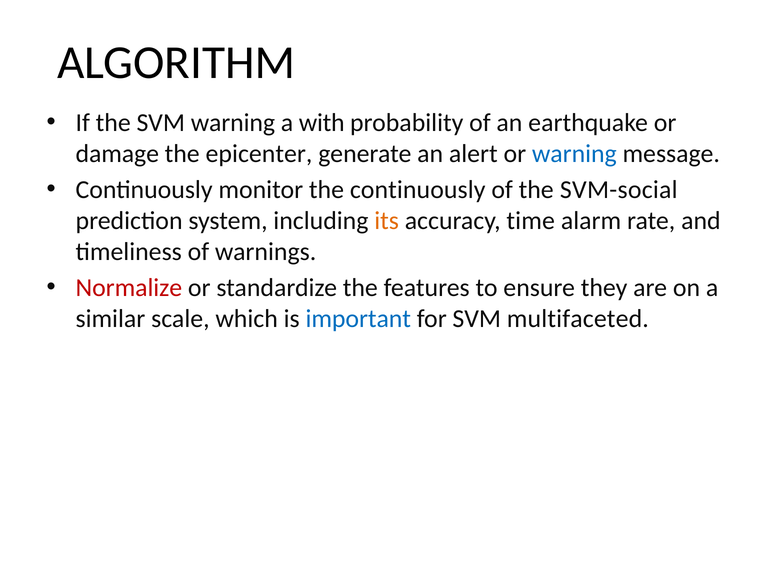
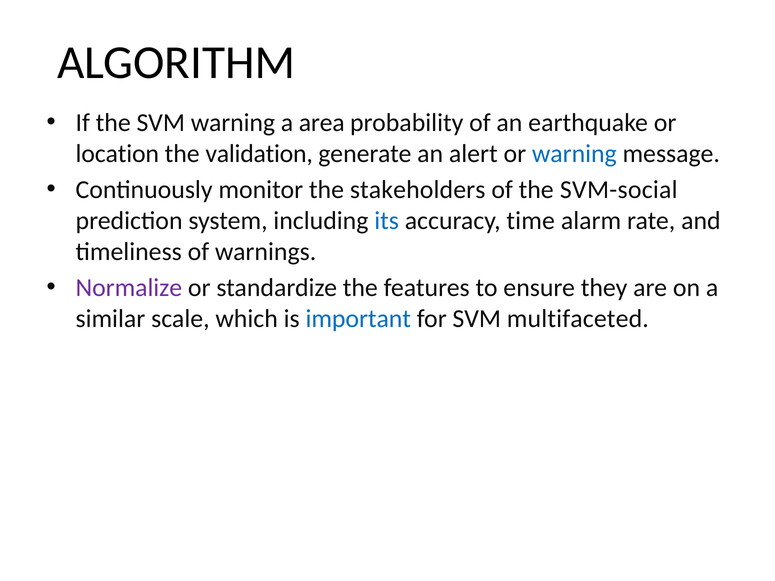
with: with -> area (322, 123)
damage: damage -> location (117, 154)
epicenter: epicenter -> validation (259, 154)
the continuously: continuously -> stakeholders (418, 190)
its colour: orange -> blue (387, 221)
Normalize colour: red -> purple (129, 288)
